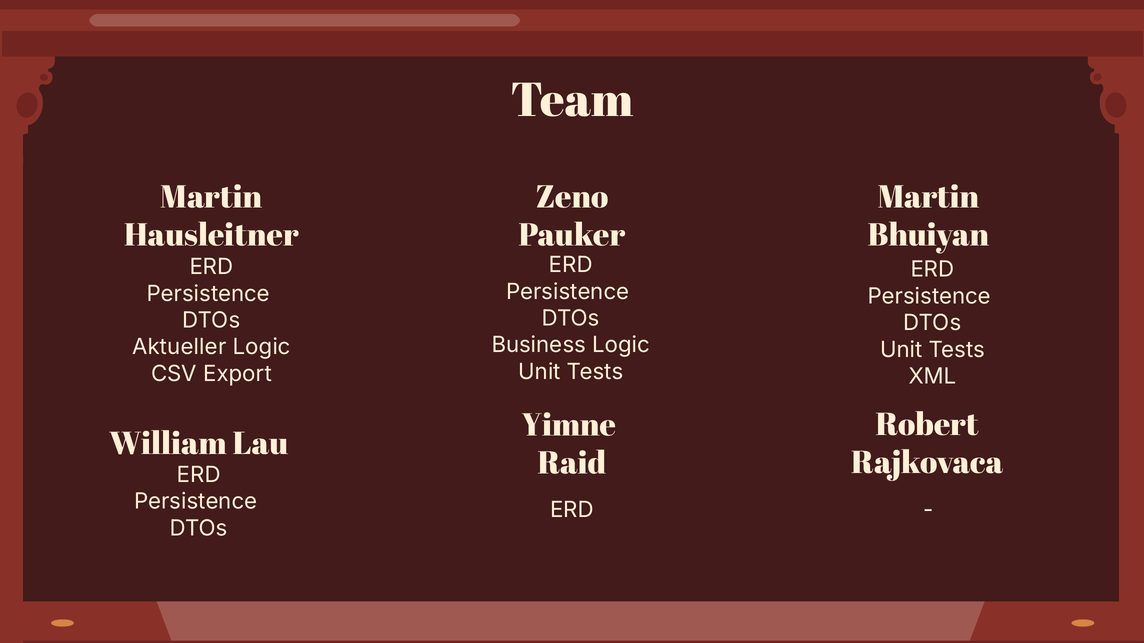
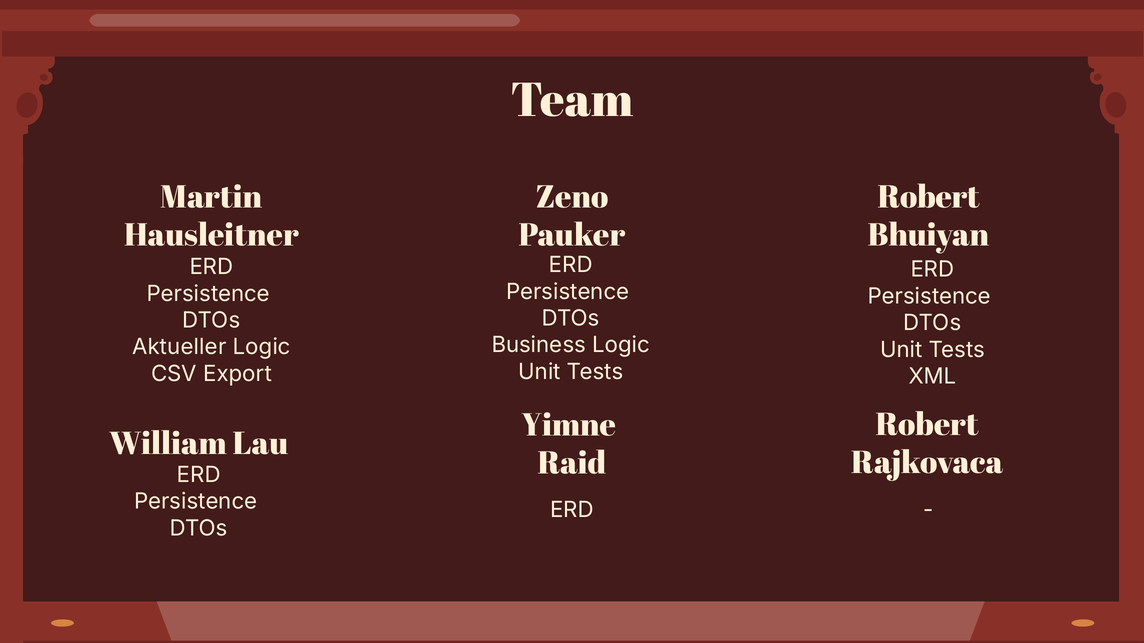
Martin: Martin -> Robert (929, 197)
